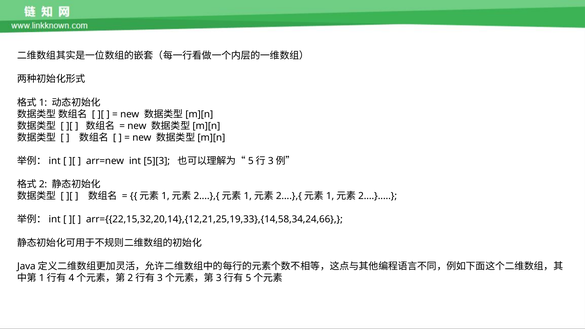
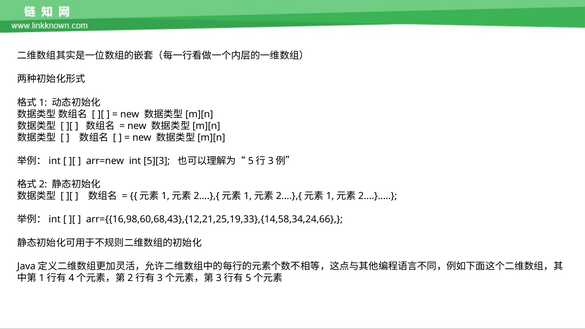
arr={{22,15,32,20,14},{12,21,25,19,33},{14,58,34,24,66: arr={{22,15,32,20,14},{12,21,25,19,33},{14,58,34,24,66 -> arr={{16,98,60,68,43},{12,21,25,19,33},{14,58,34,24,66 (214, 219)
